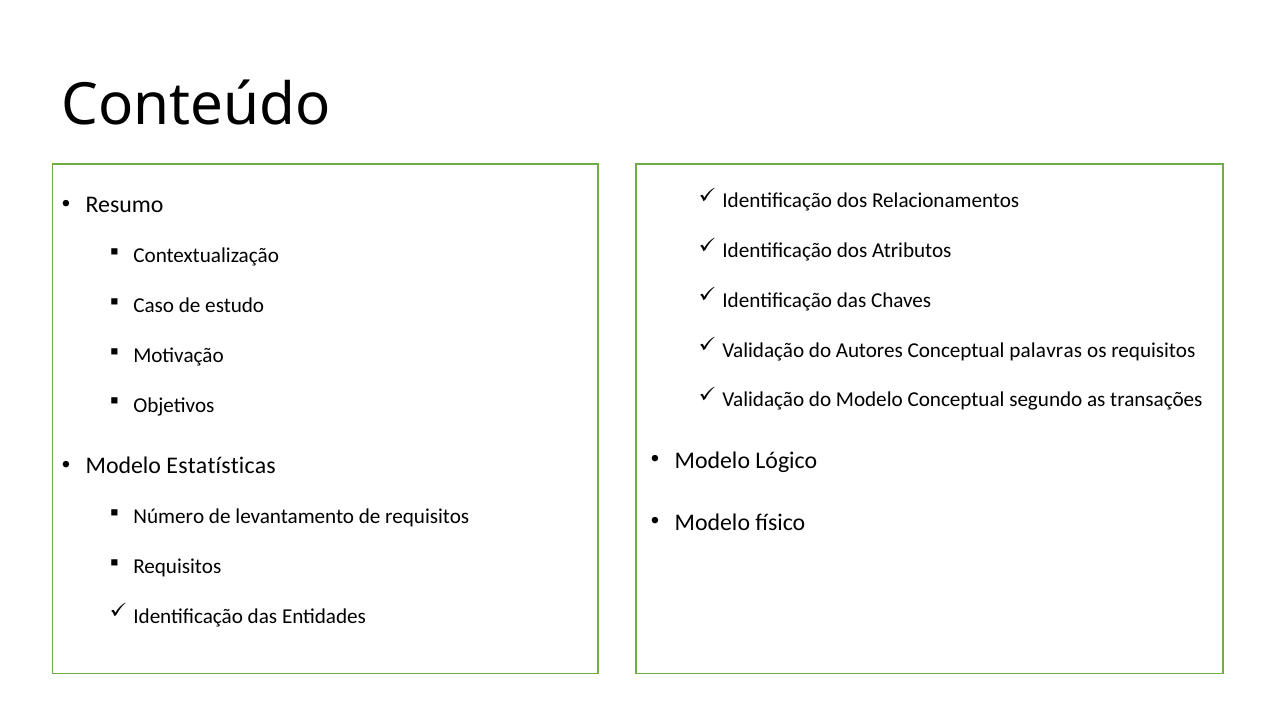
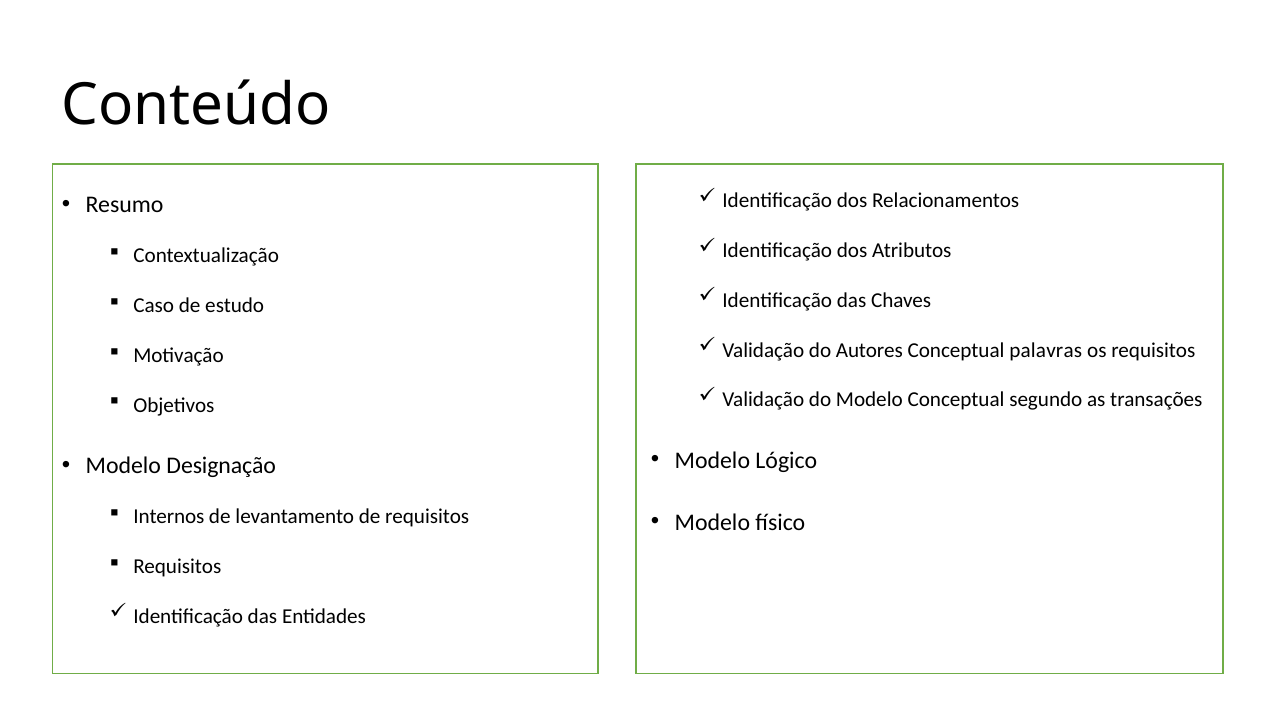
Estatísticas: Estatísticas -> Designação (221, 466)
Número: Número -> Internos (169, 517)
